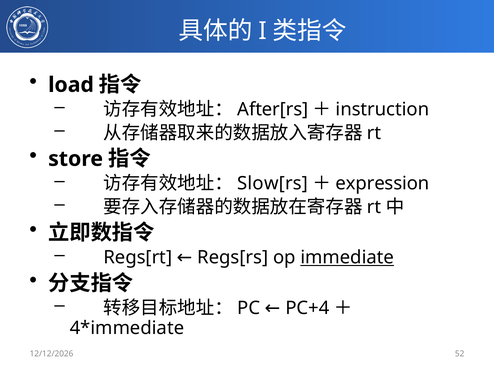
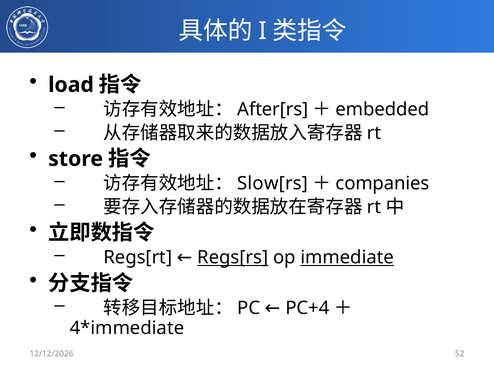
instruction: instruction -> embedded (382, 109)
expression: expression -> companies (382, 183)
Regs[rs underline: none -> present (233, 257)
